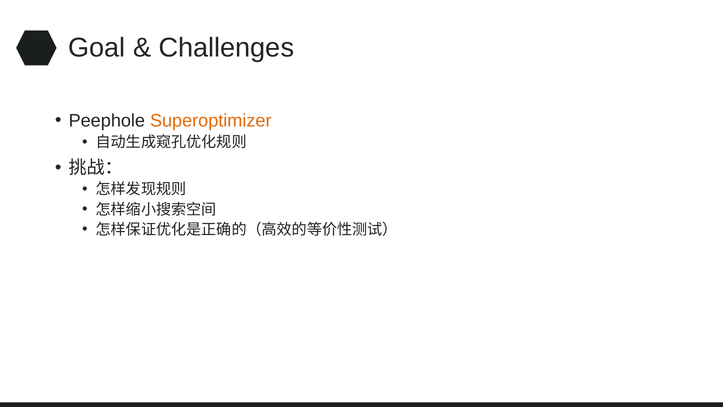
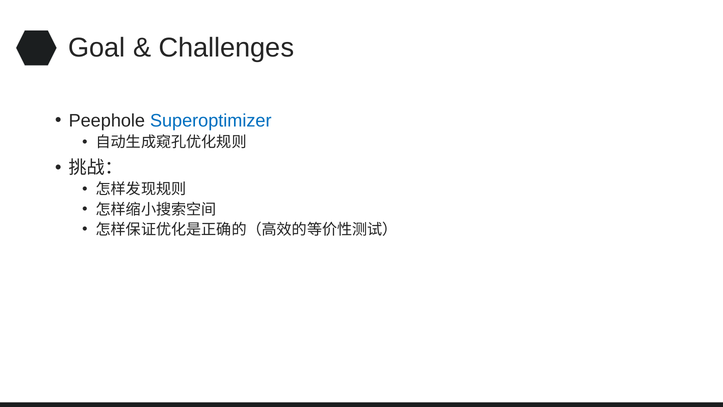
Superoptimizer colour: orange -> blue (211, 121)
